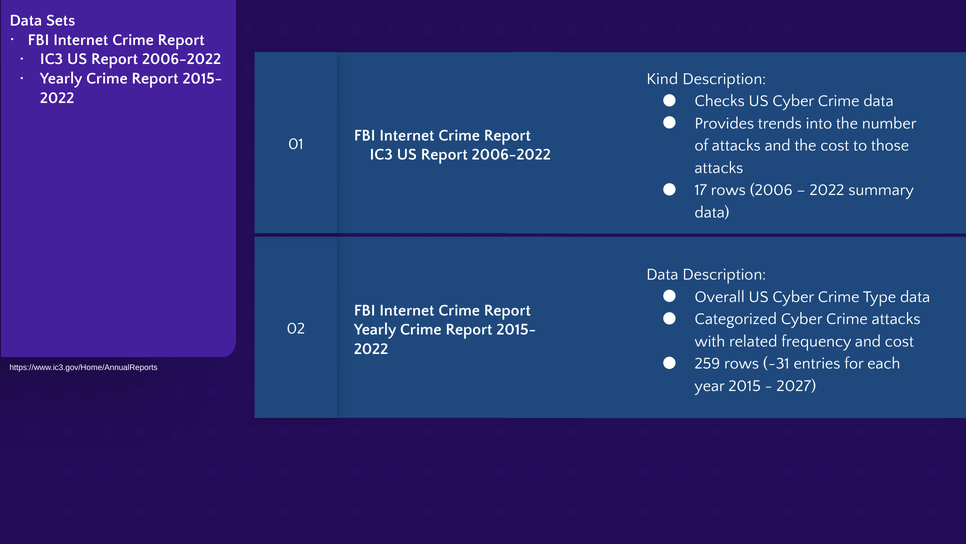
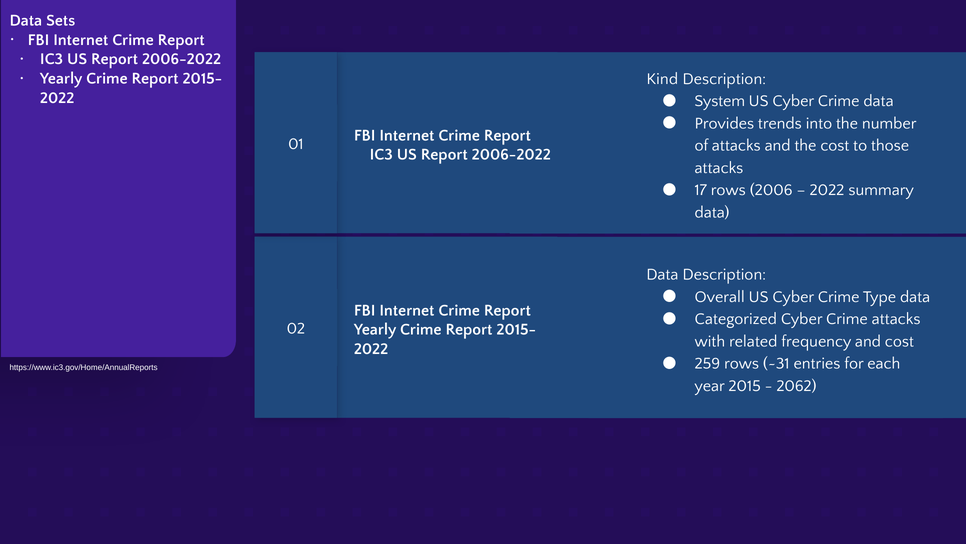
Checks: Checks -> System (720, 101)
2027: 2027 -> 2062 (796, 385)
